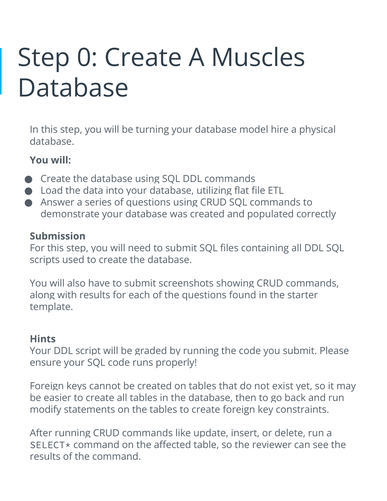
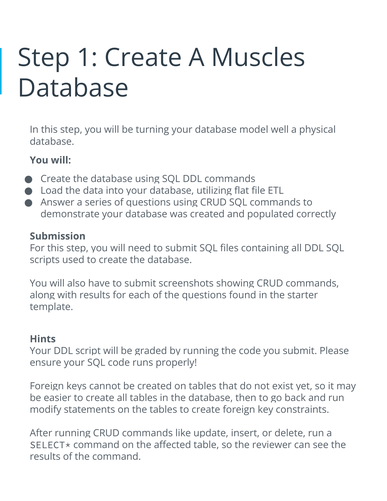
0: 0 -> 1 (87, 58)
hire: hire -> well (280, 130)
